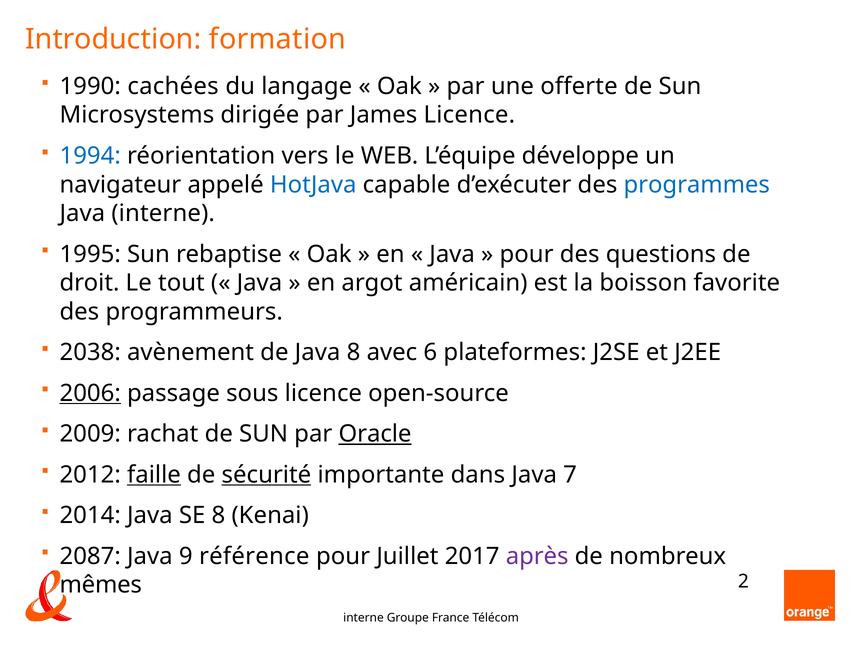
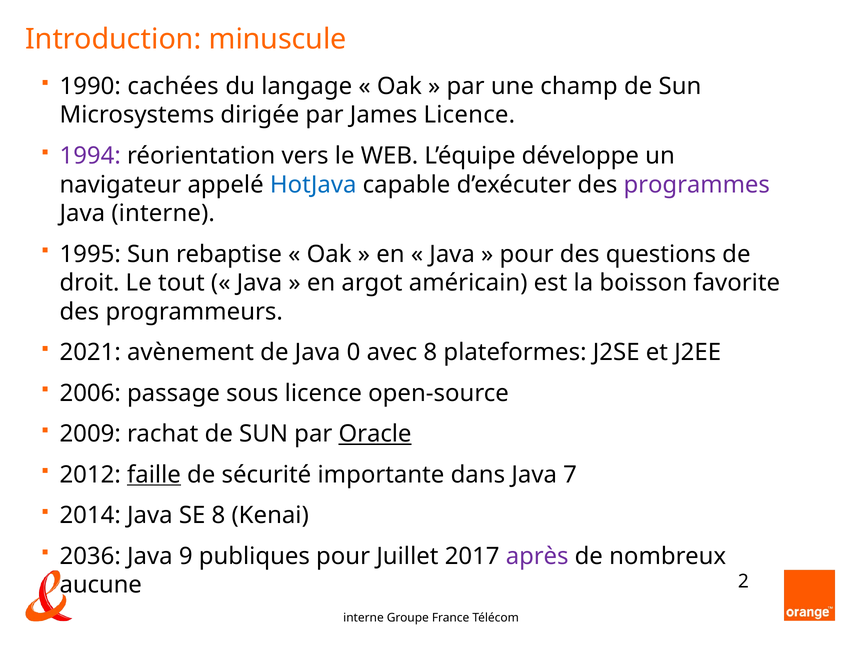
formation: formation -> minuscule (278, 39)
offerte: offerte -> champ (579, 86)
1994 colour: blue -> purple (90, 156)
programmes colour: blue -> purple (697, 184)
2038: 2038 -> 2021 (90, 352)
Java 8: 8 -> 0 (354, 352)
avec 6: 6 -> 8 (430, 352)
2006 underline: present -> none (90, 393)
sécurité underline: present -> none (266, 474)
2087: 2087 -> 2036 (90, 556)
référence: référence -> publiques (254, 556)
mêmes: mêmes -> aucune (101, 584)
